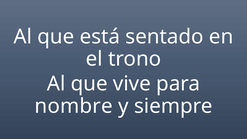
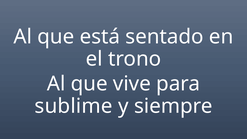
nombre: nombre -> sublime (74, 106)
